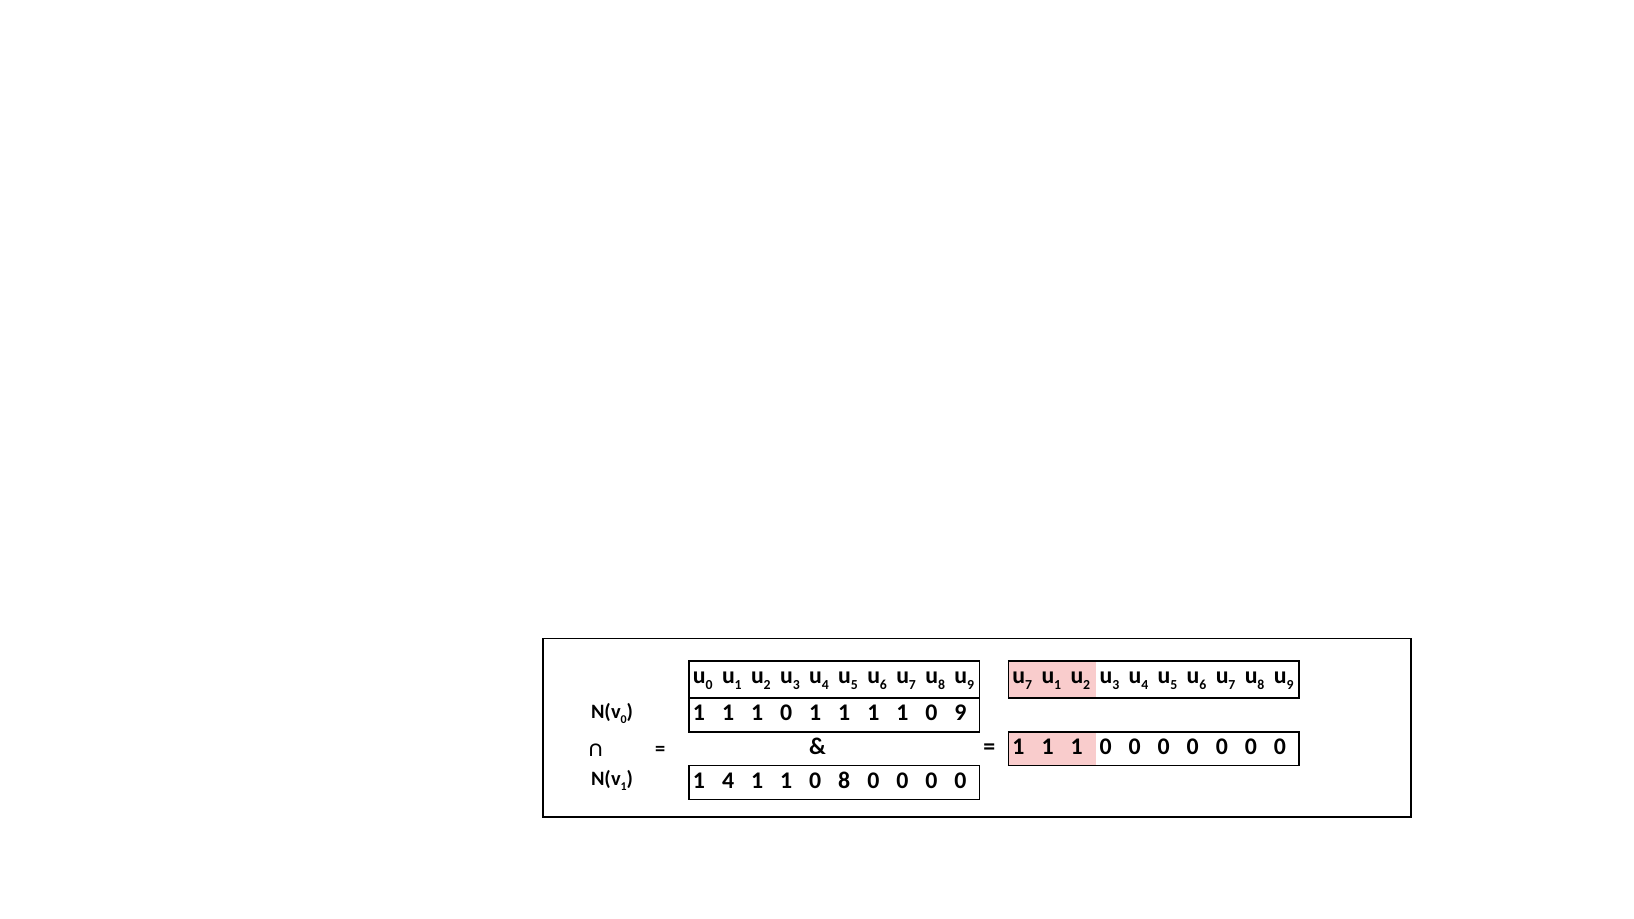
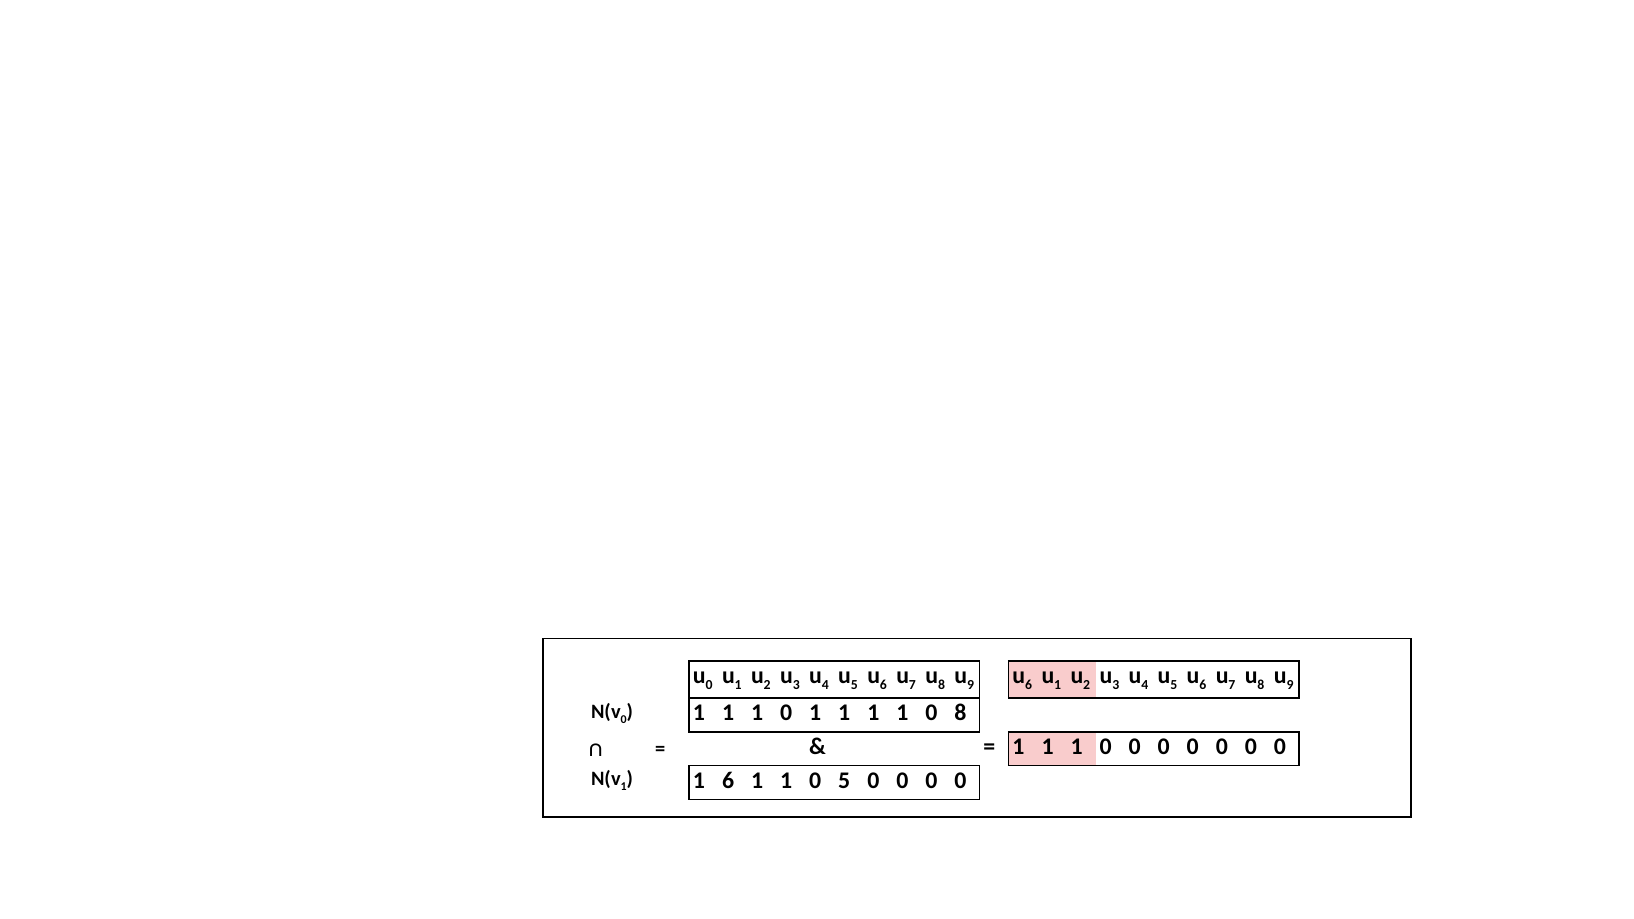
7: 7 -> 6 (1029, 685)
0 9: 9 -> 8 (960, 713)
1 4: 4 -> 6 (728, 781)
0 8: 8 -> 5 (844, 781)
